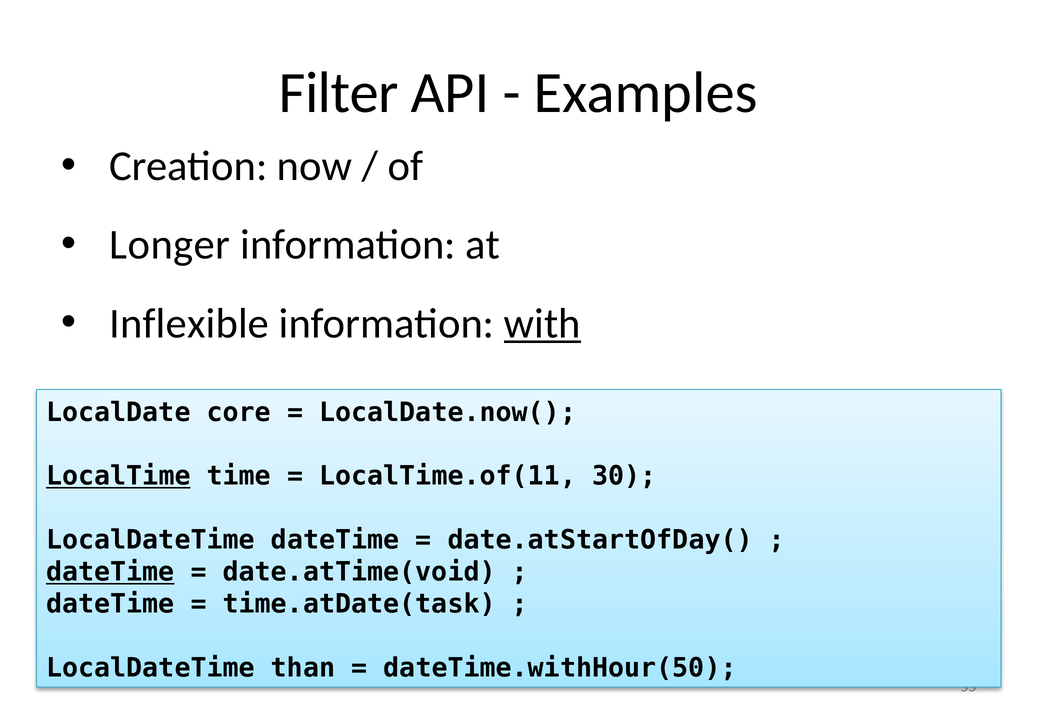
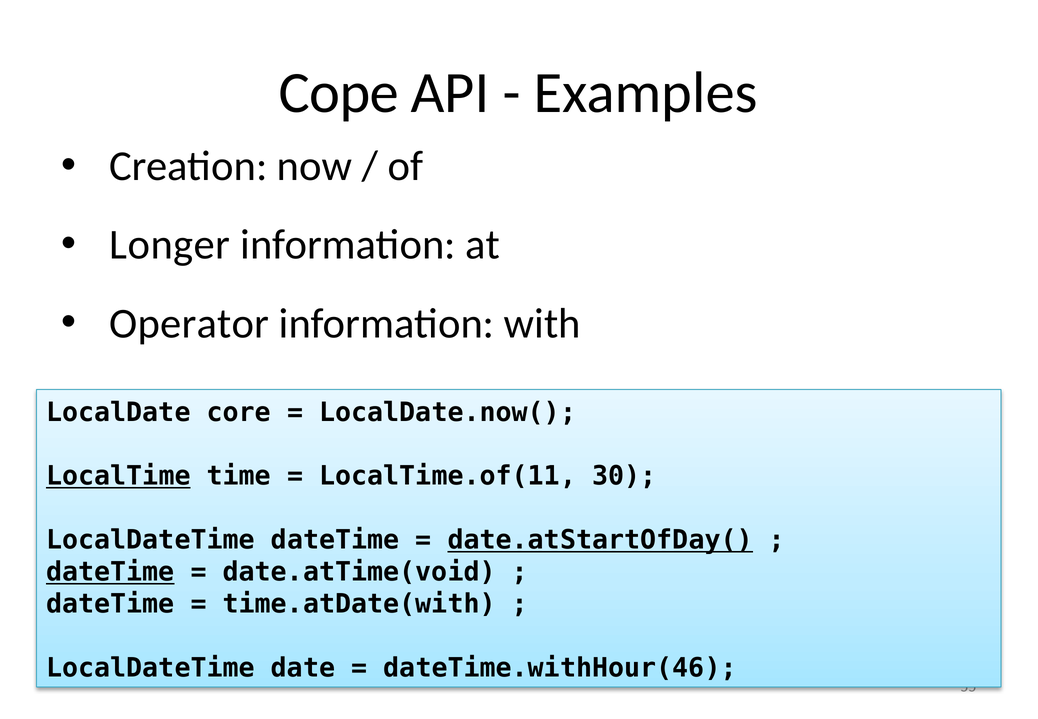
Filter: Filter -> Cope (339, 93)
Inflexible: Inflexible -> Operator (189, 323)
with underline: present -> none (542, 323)
date.atStartOfDay( underline: none -> present (600, 540)
time.atDate(task: time.atDate(task -> time.atDate(with (359, 604)
than: than -> date (303, 668)
dateTime.withHour(50: dateTime.withHour(50 -> dateTime.withHour(46 (560, 668)
